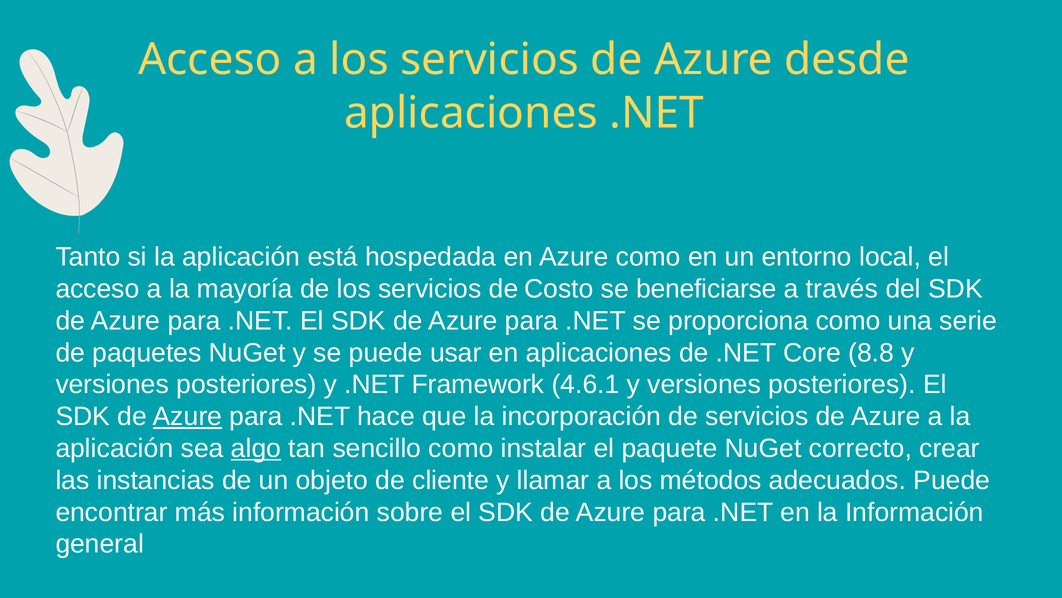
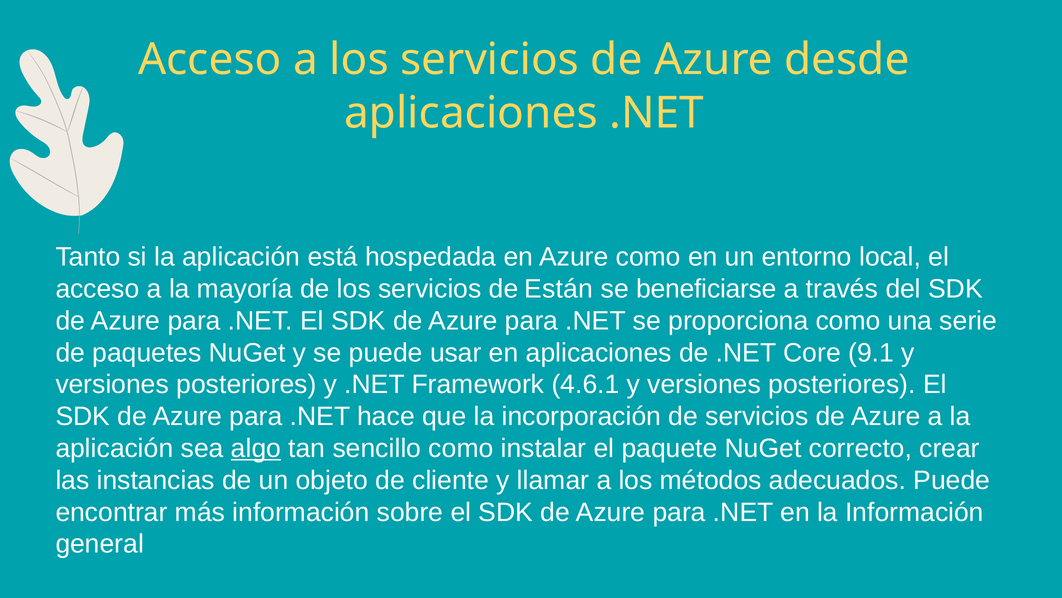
Costo: Costo -> Están (559, 289)
8.8: 8.8 -> 9.1 (871, 352)
Azure underline: present -> none (187, 416)
